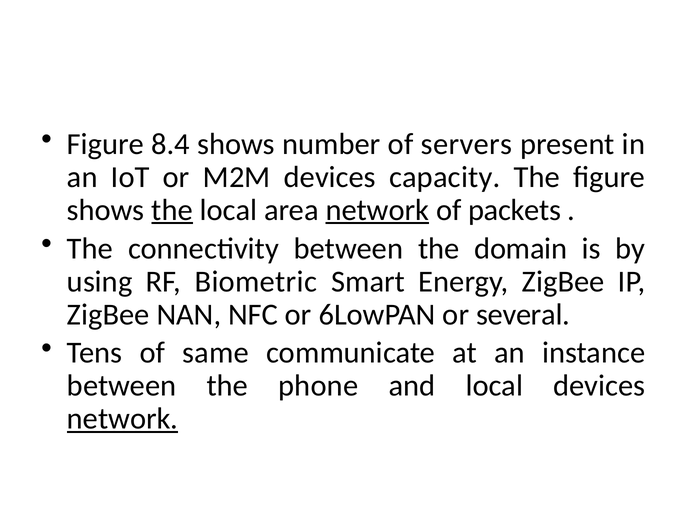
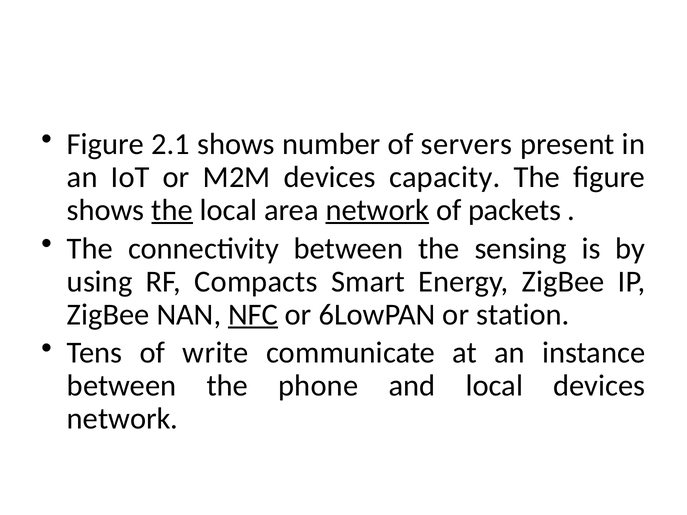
8.4: 8.4 -> 2.1 (171, 144)
domain: domain -> sensing (521, 249)
Biometric: Biometric -> Compacts (256, 282)
NFC underline: none -> present (253, 315)
several: several -> station (523, 315)
same: same -> write (215, 353)
network underline: present -> none (123, 419)
